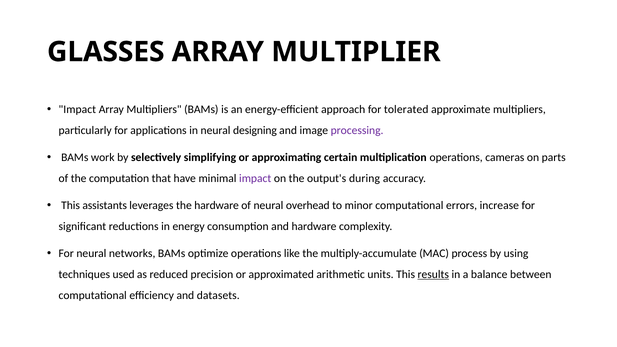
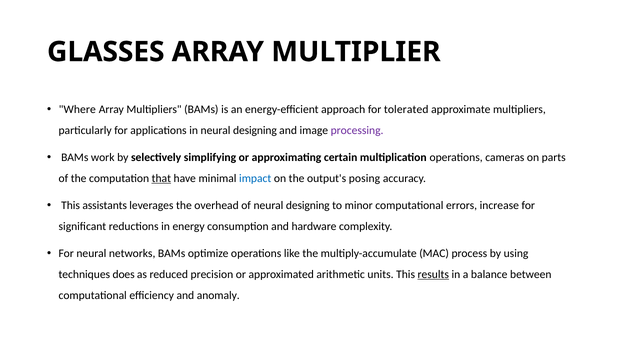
Impact: Impact -> Where (77, 109)
that underline: none -> present (161, 178)
impact colour: purple -> blue (255, 178)
during: during -> posing (364, 178)
the hardware: hardware -> overhead (217, 206)
of neural overhead: overhead -> designing (308, 206)
used: used -> does (124, 274)
datasets: datasets -> anomaly (218, 295)
